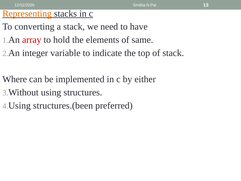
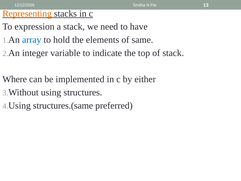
converting: converting -> expression (34, 27)
array colour: red -> blue (32, 40)
structures.(been: structures.(been -> structures.(same (63, 105)
